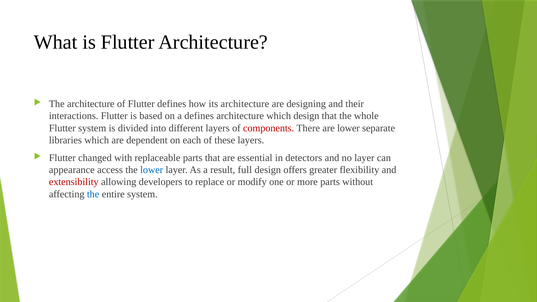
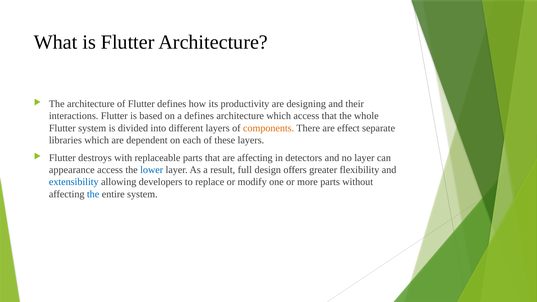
its architecture: architecture -> productivity (245, 104)
which design: design -> access (306, 116)
components colour: red -> orange (269, 128)
are lower: lower -> effect (348, 128)
changed: changed -> destroys (95, 158)
are essential: essential -> affecting (255, 158)
extensibility colour: red -> blue (74, 182)
